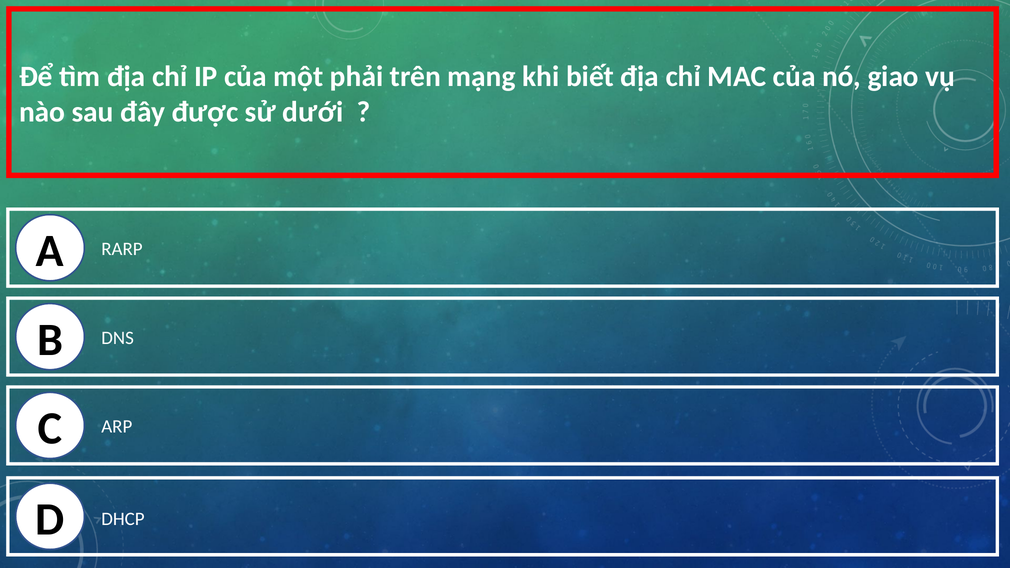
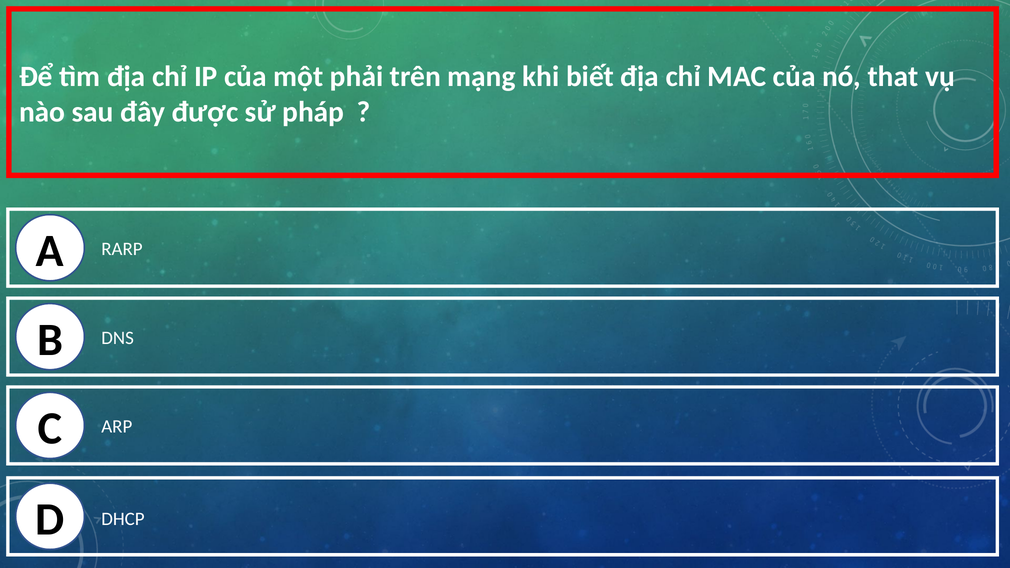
giao: giao -> that (893, 76)
dưới: dưới -> pháp (313, 112)
